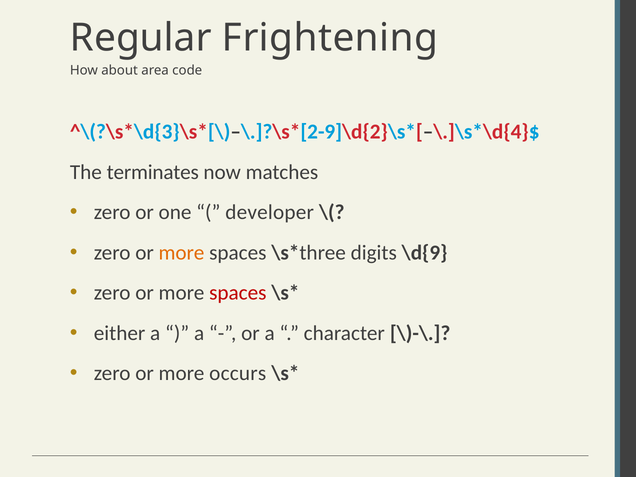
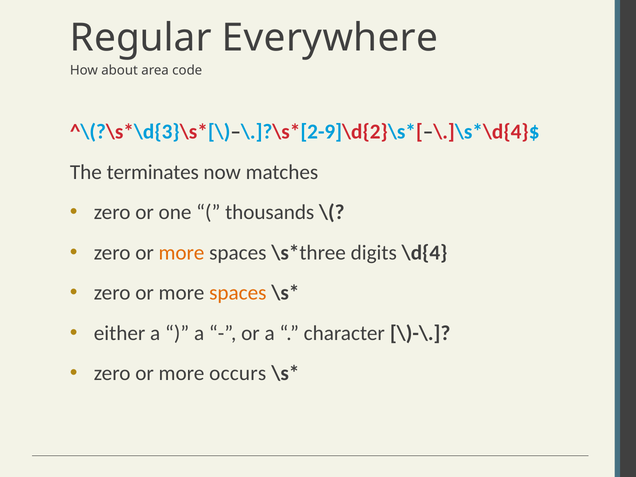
Frightening: Frightening -> Everywhere (330, 38)
developer: developer -> thousands (270, 212)
\d{9: \d{9 -> \d{4 (425, 253)
spaces colour: red -> orange (238, 293)
